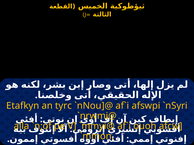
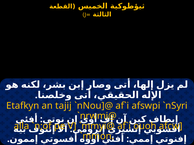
tyrc: tyrc -> tajij (63, 106)
